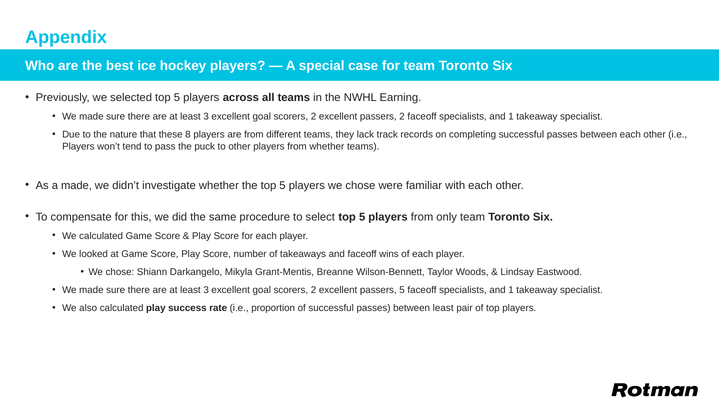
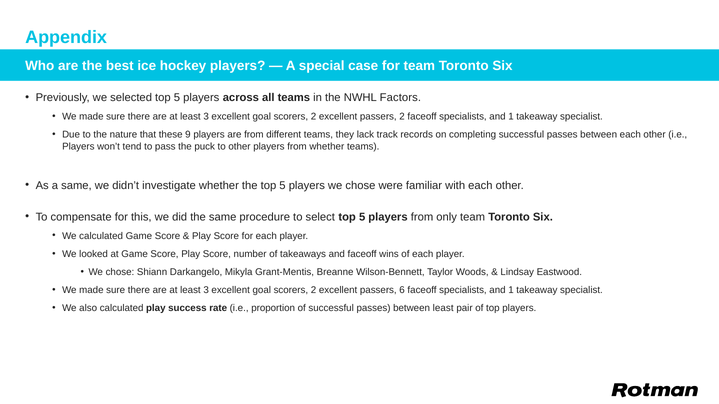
Earning: Earning -> Factors (400, 98)
8: 8 -> 9 (188, 135)
a made: made -> same (76, 186)
passers 5: 5 -> 6 (402, 290)
